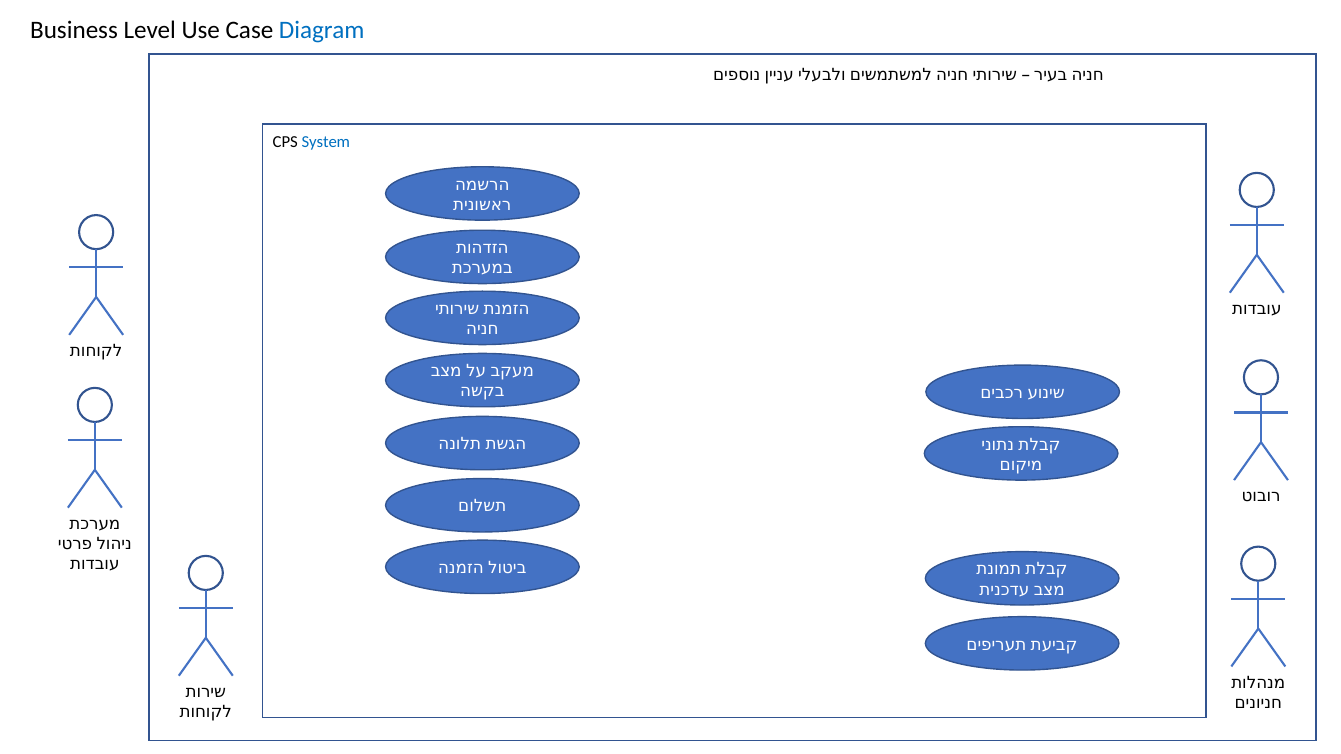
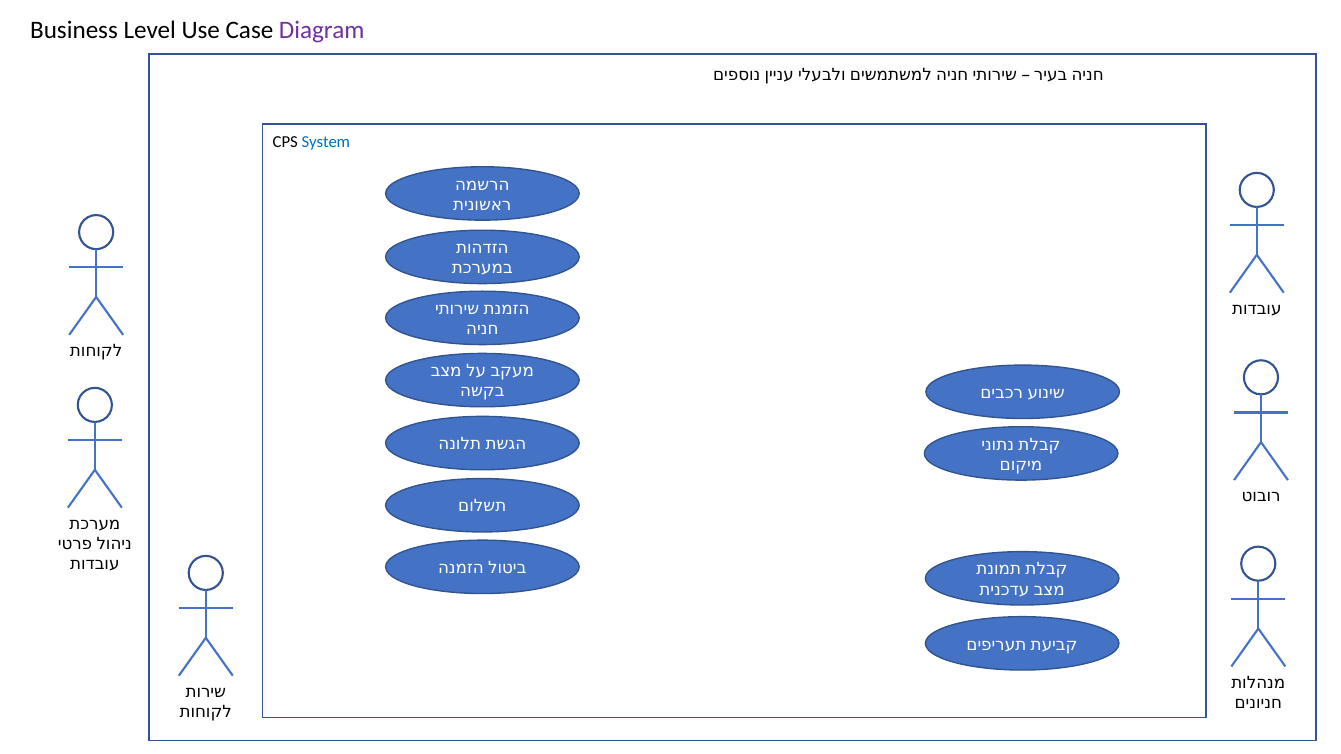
Diagram colour: blue -> purple (322, 30)
